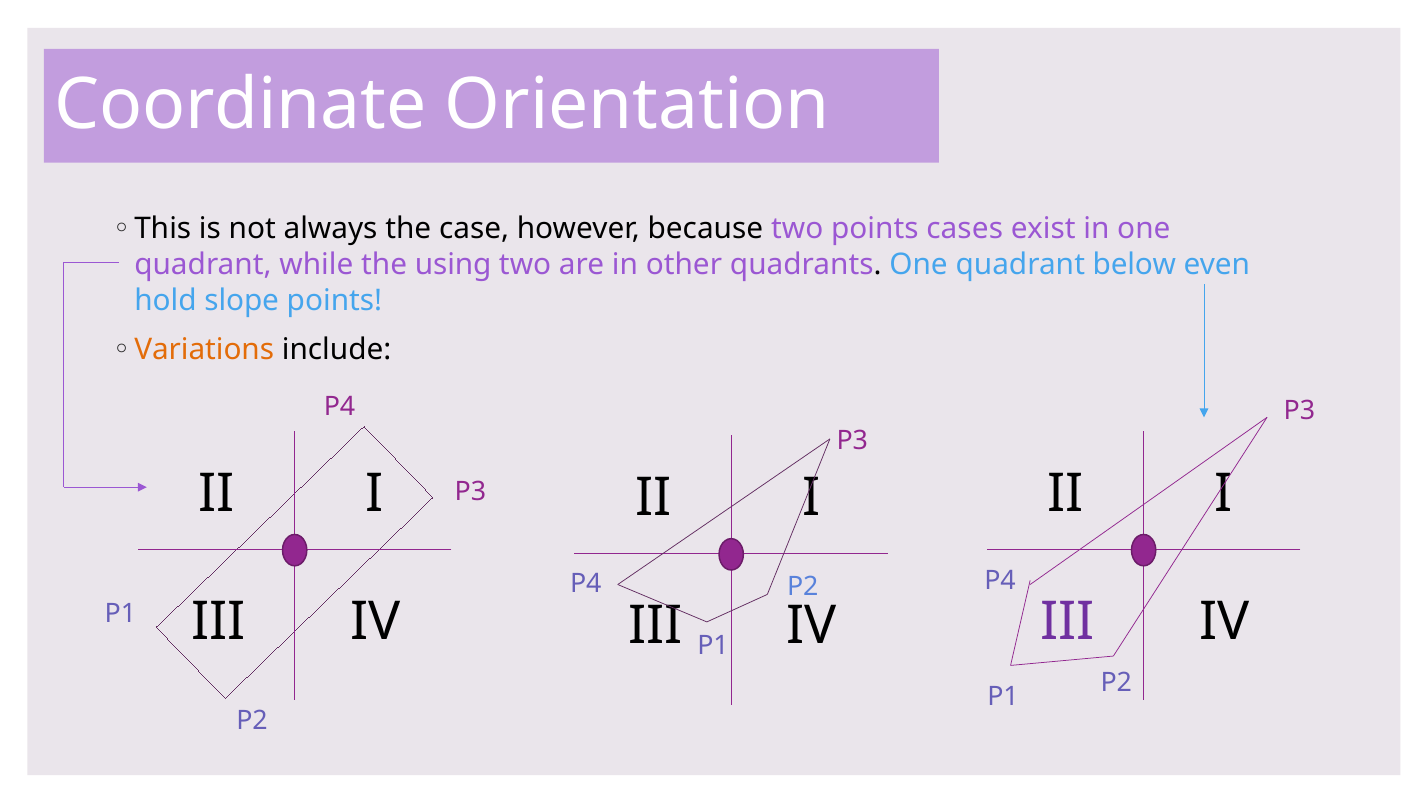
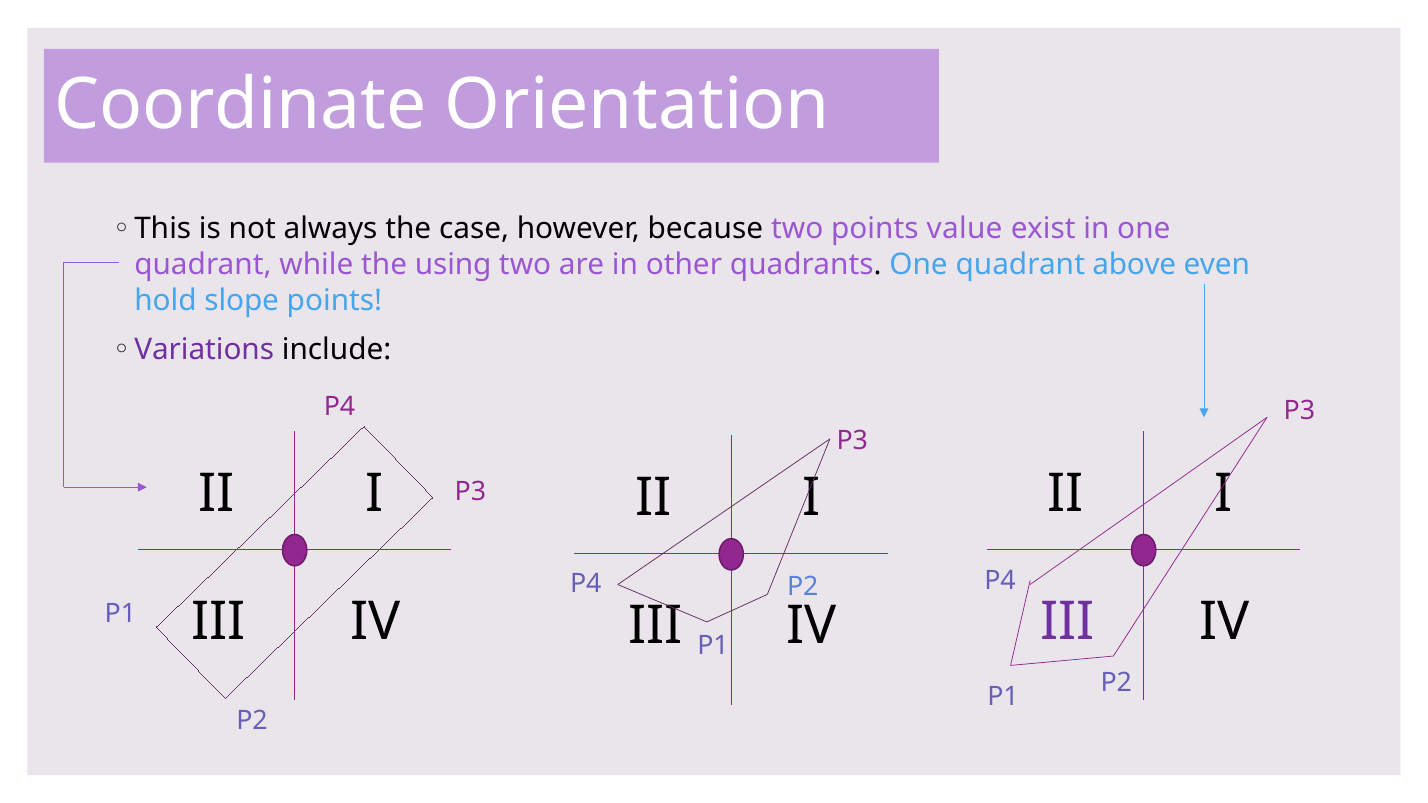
cases: cases -> value (965, 229)
below: below -> above (1134, 265)
Variations colour: orange -> purple (204, 350)
